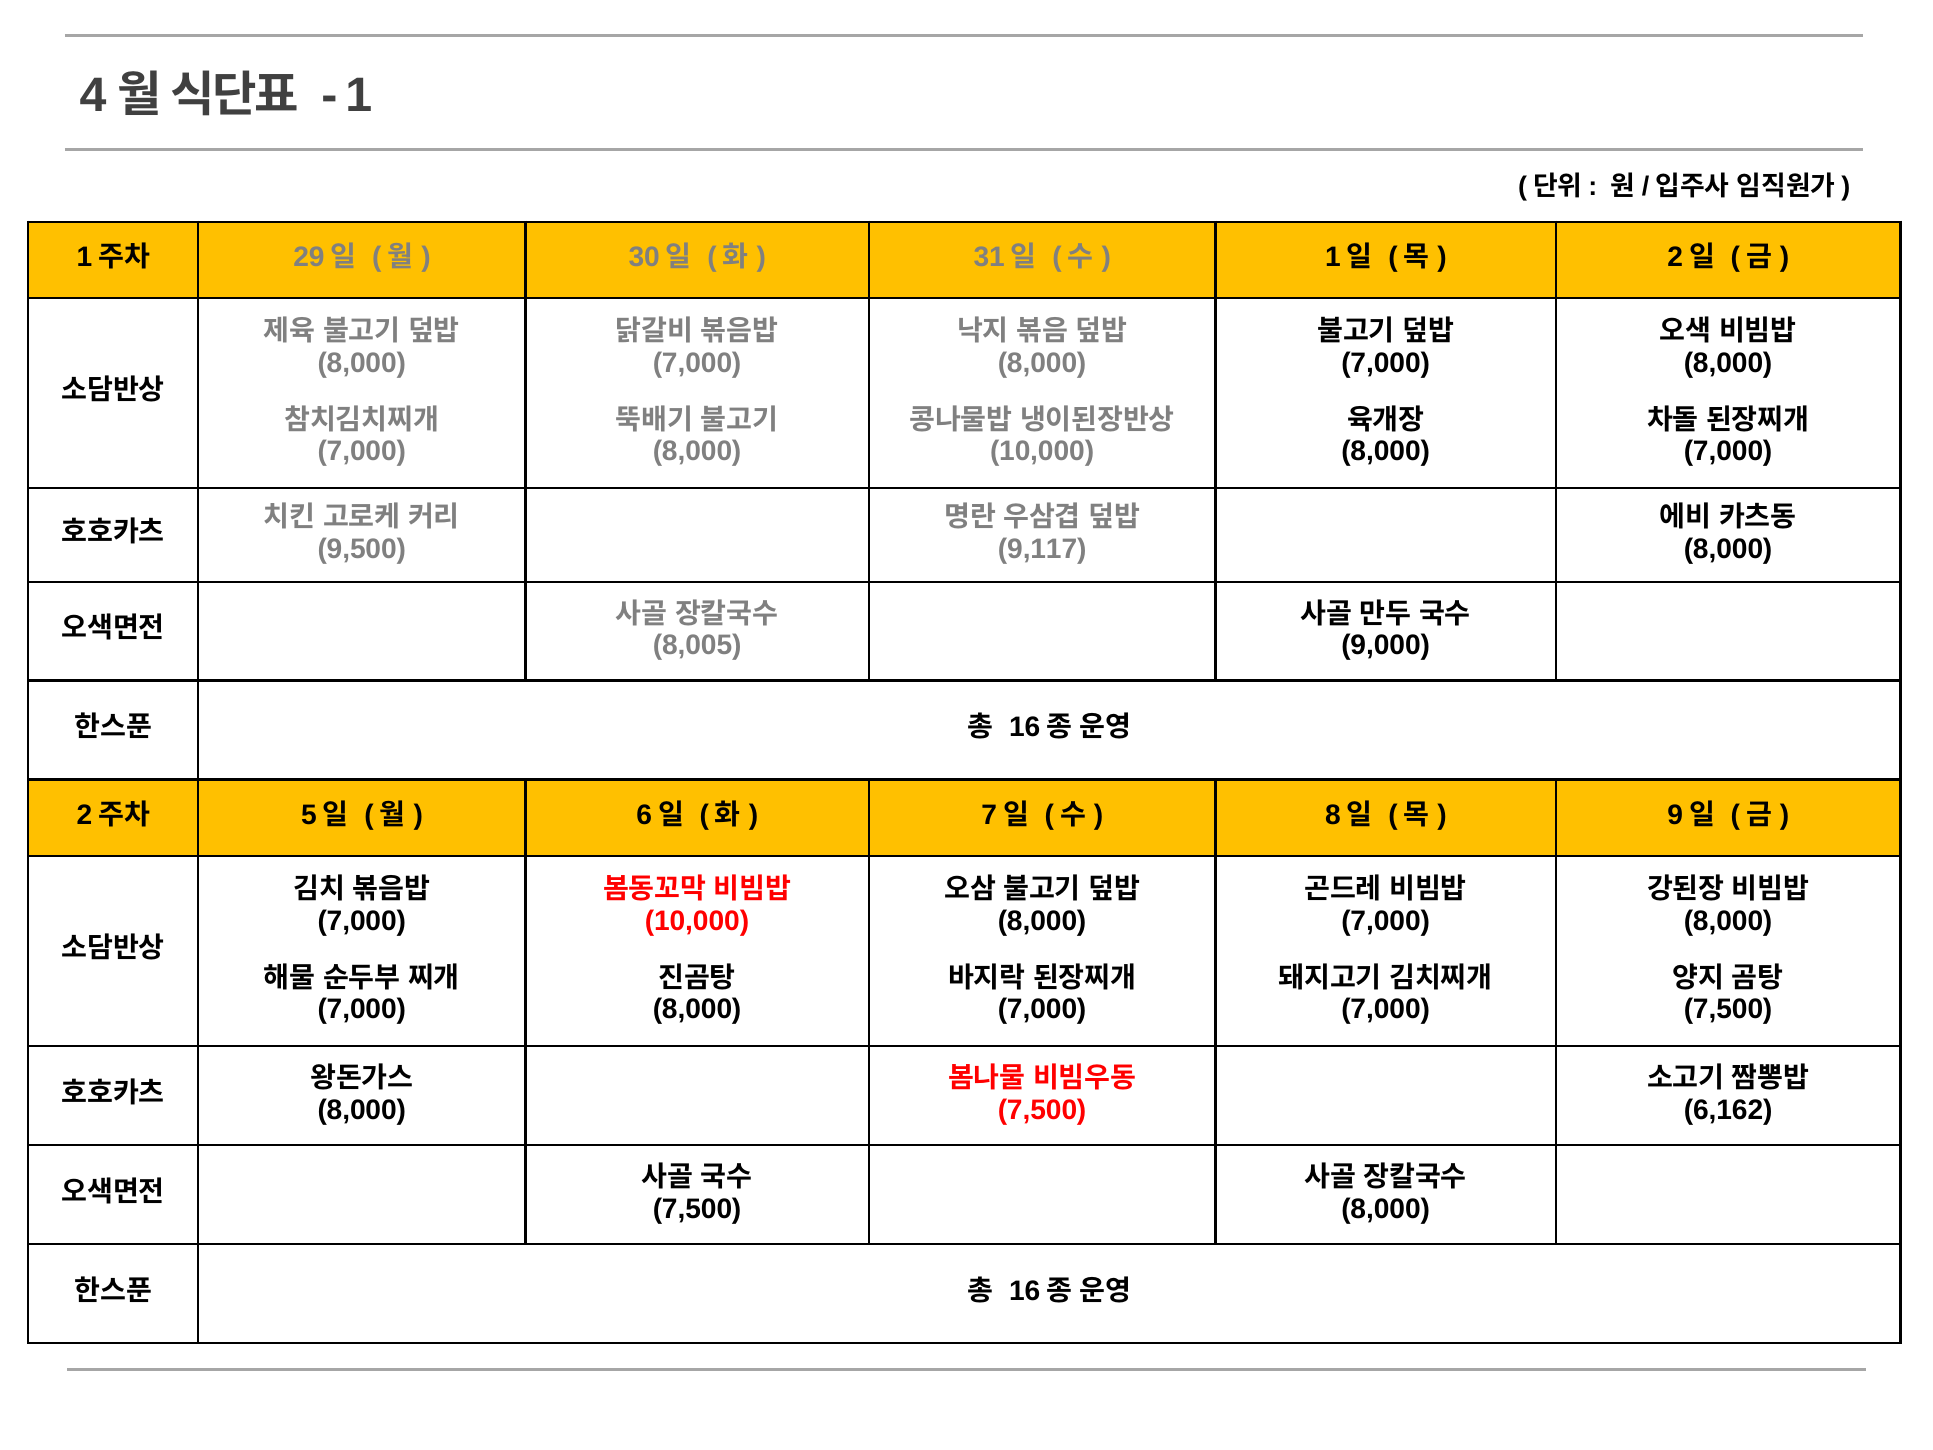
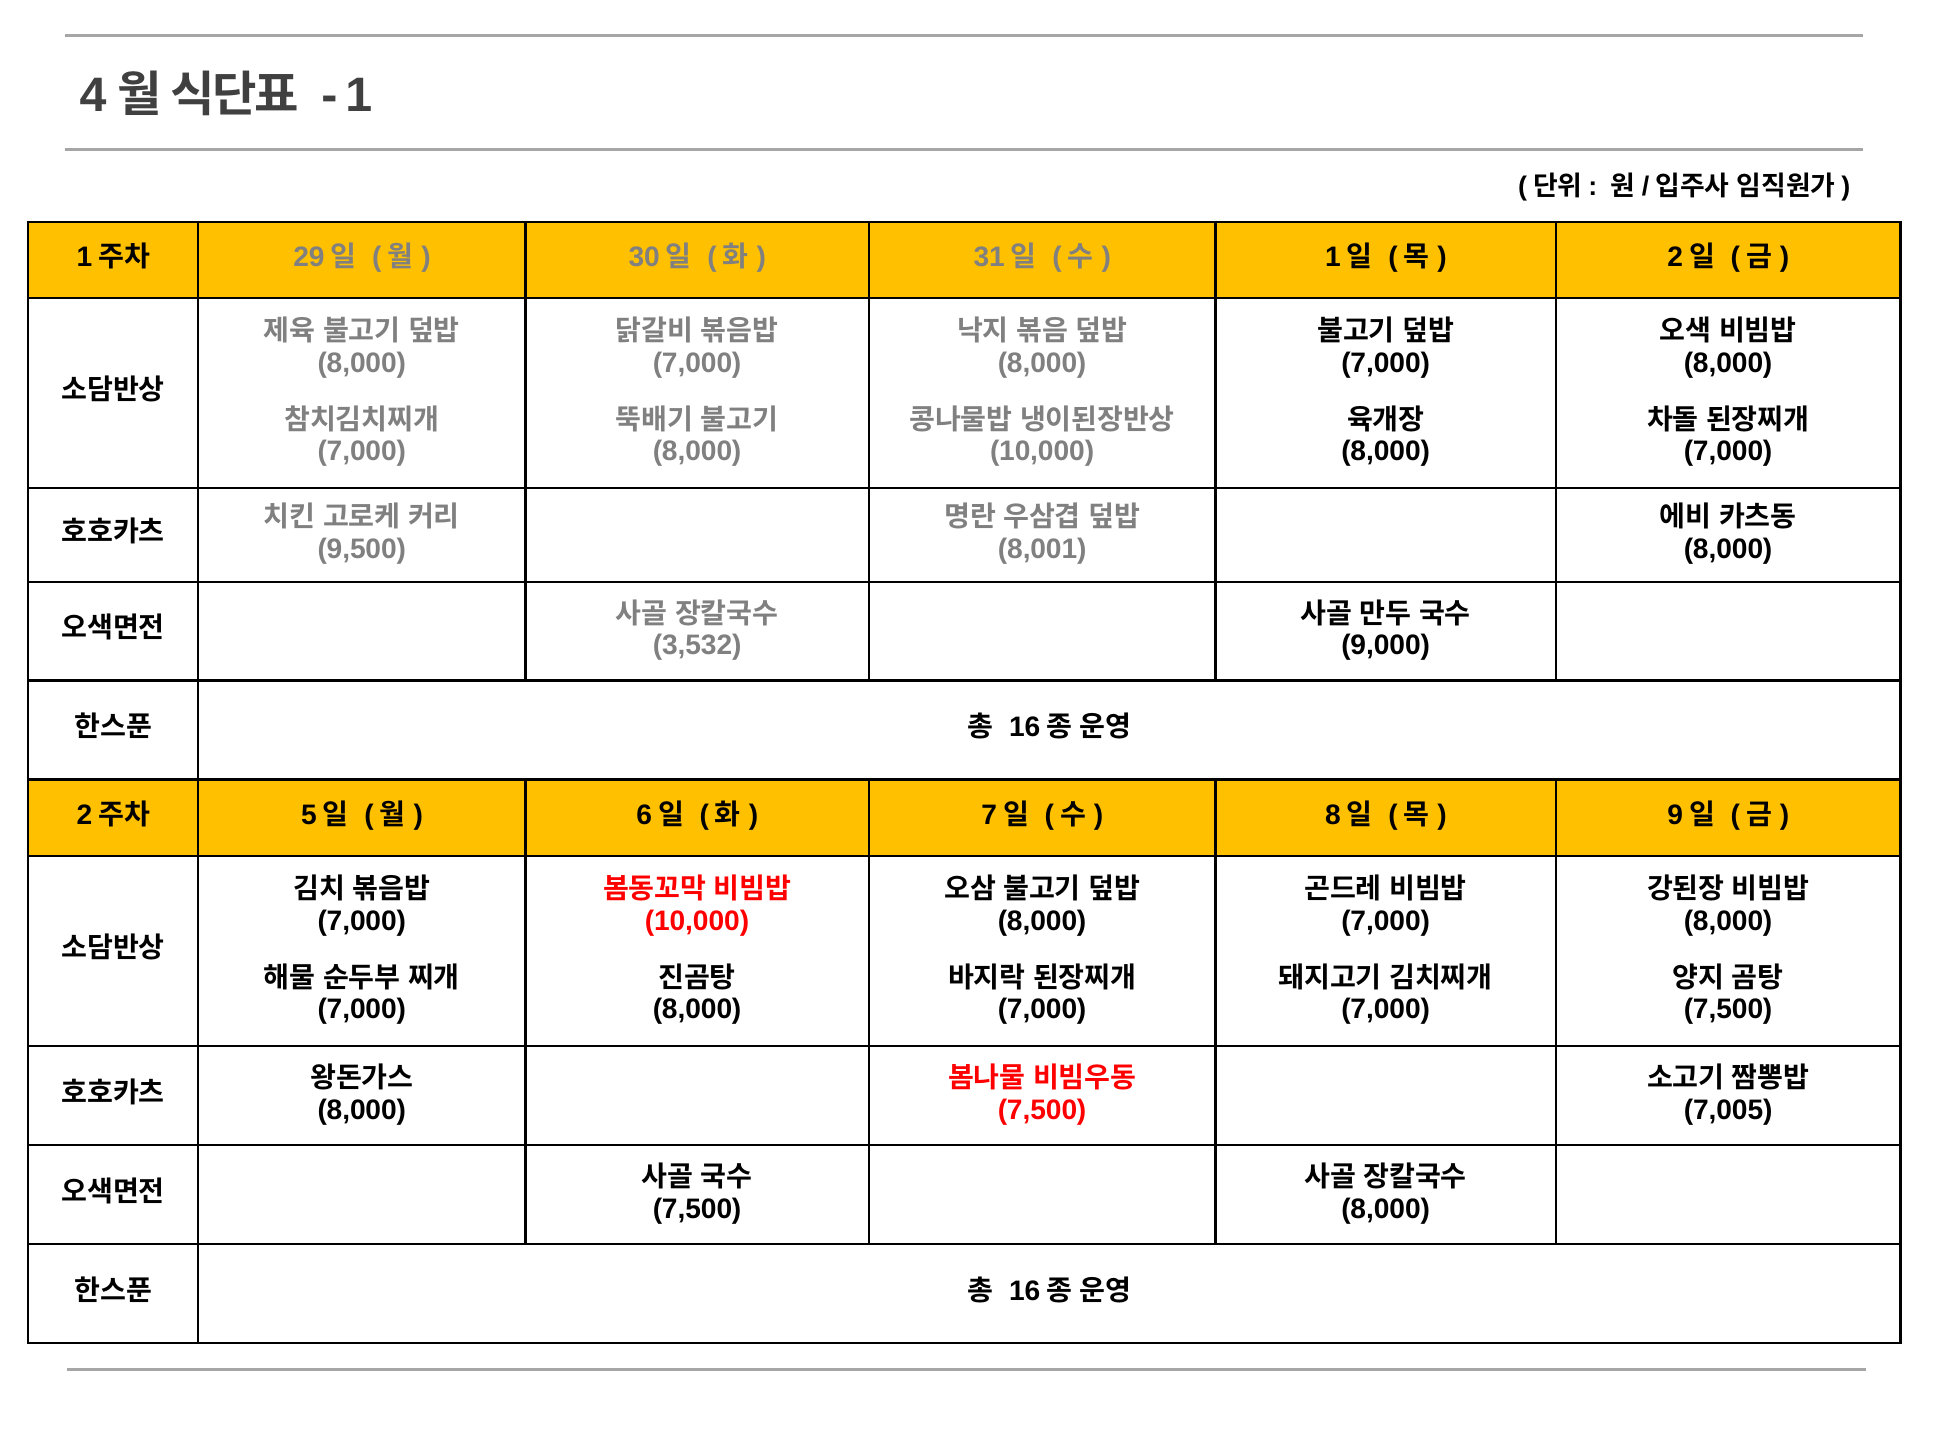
9,117: 9,117 -> 8,001 (1042, 549)
8,005: 8,005 -> 3,532 (697, 645)
6,162: 6,162 -> 7,005 (1728, 1110)
